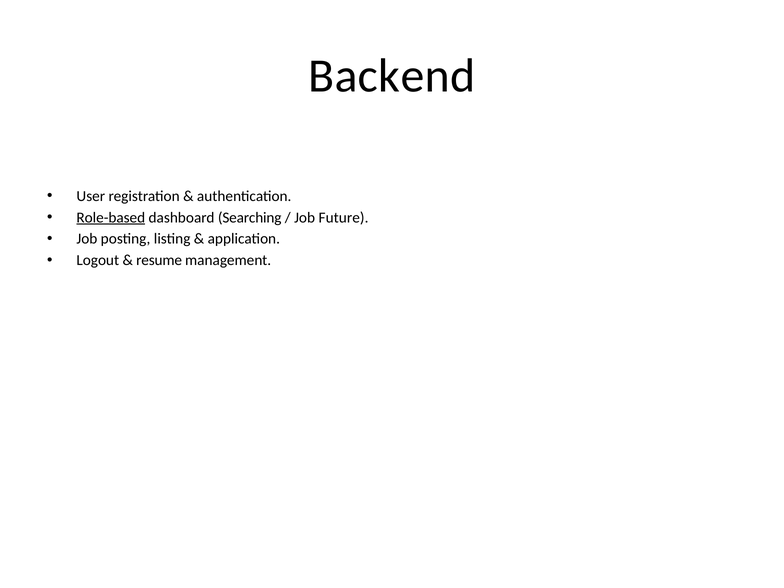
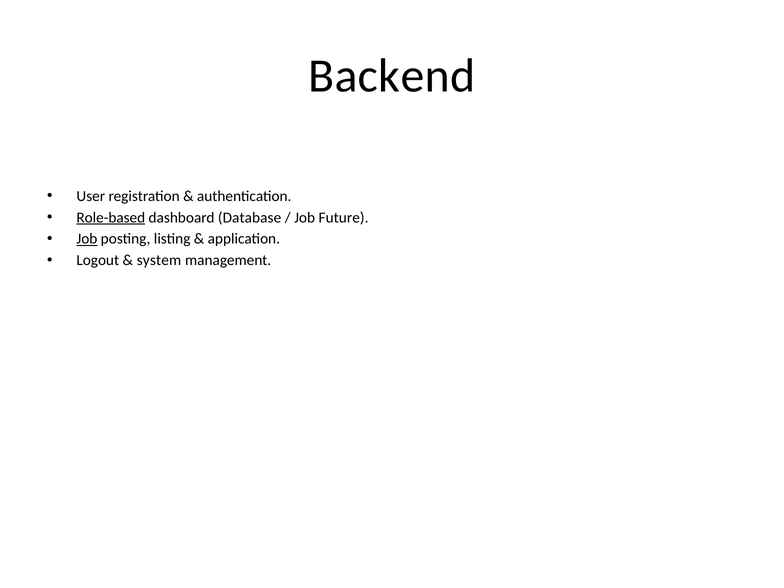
Searching: Searching -> Database (250, 218)
Job underline: none -> present (87, 239)
resume: resume -> system (159, 260)
